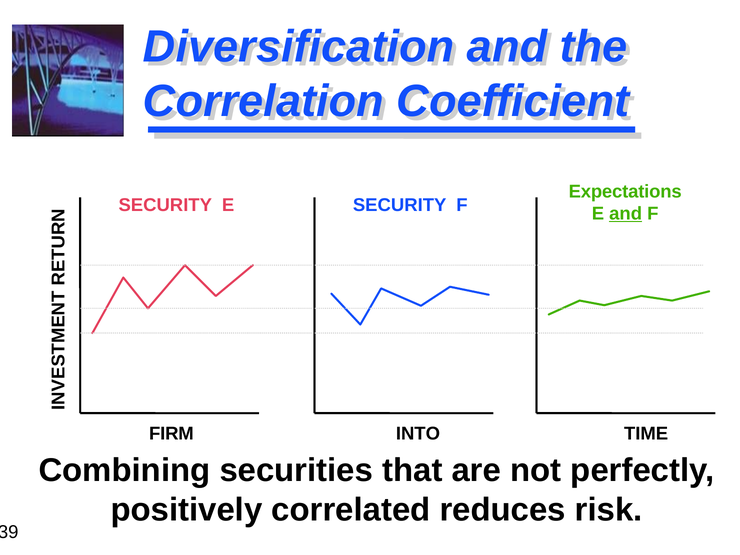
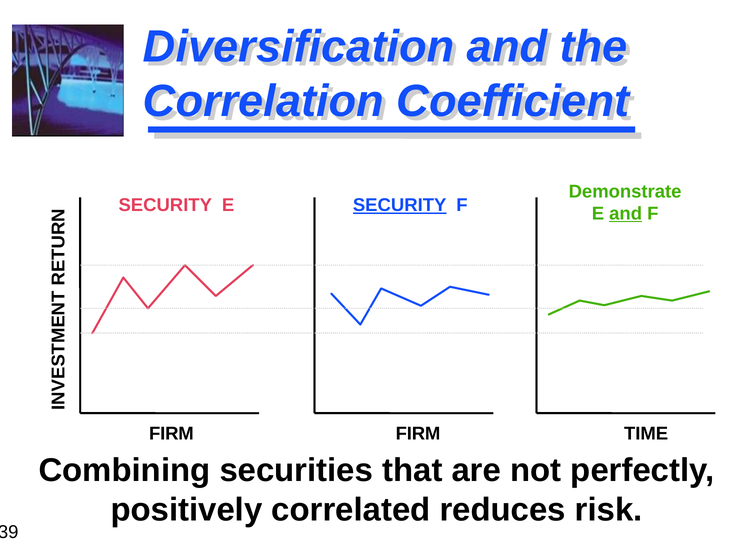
Expectations: Expectations -> Demonstrate (625, 191)
SECURITY underline: none -> present (400, 205)
INTO: INTO -> FIRM (418, 433)
